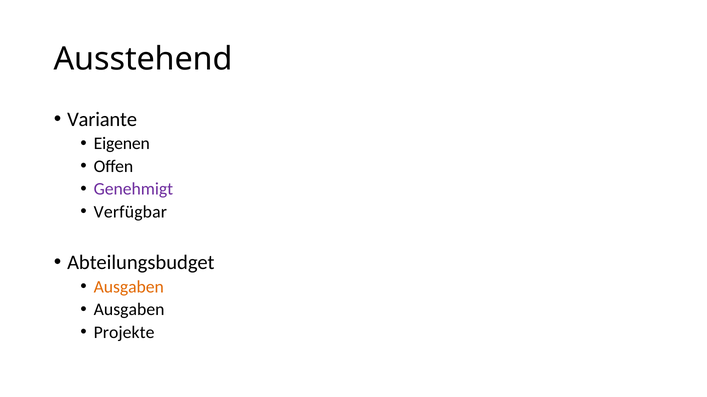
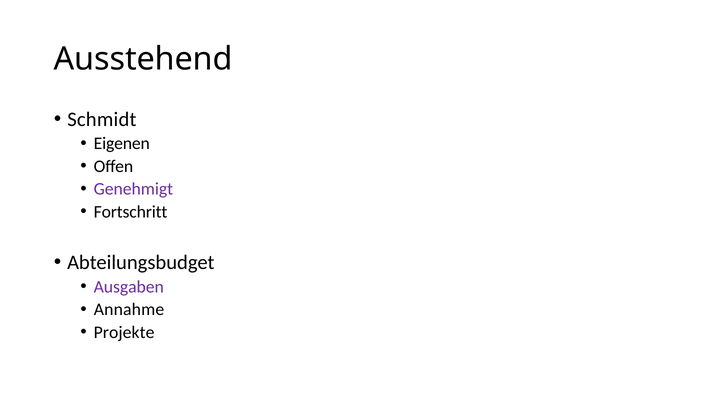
Variante: Variante -> Schmidt (102, 120)
Verfügbar: Verfügbar -> Fortschritt (131, 212)
Ausgaben colour: orange -> purple (129, 287)
Ausgaben: Ausgaben -> Annahme (129, 310)
